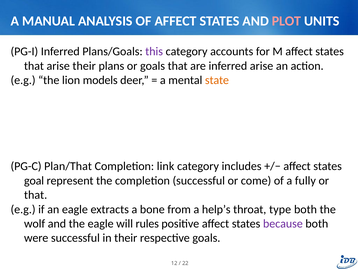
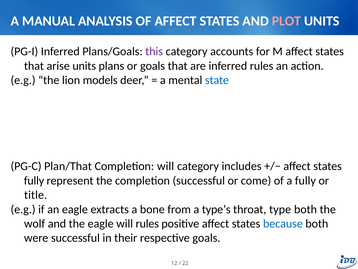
arise their: their -> units (84, 66)
inferred arise: arise -> rules (262, 66)
state colour: orange -> blue (217, 80)
Completion link: link -> will (166, 166)
goal: goal -> fully (34, 180)
that: that -> title (36, 195)
help’s: help’s -> type’s (216, 209)
because colour: purple -> blue (283, 223)
